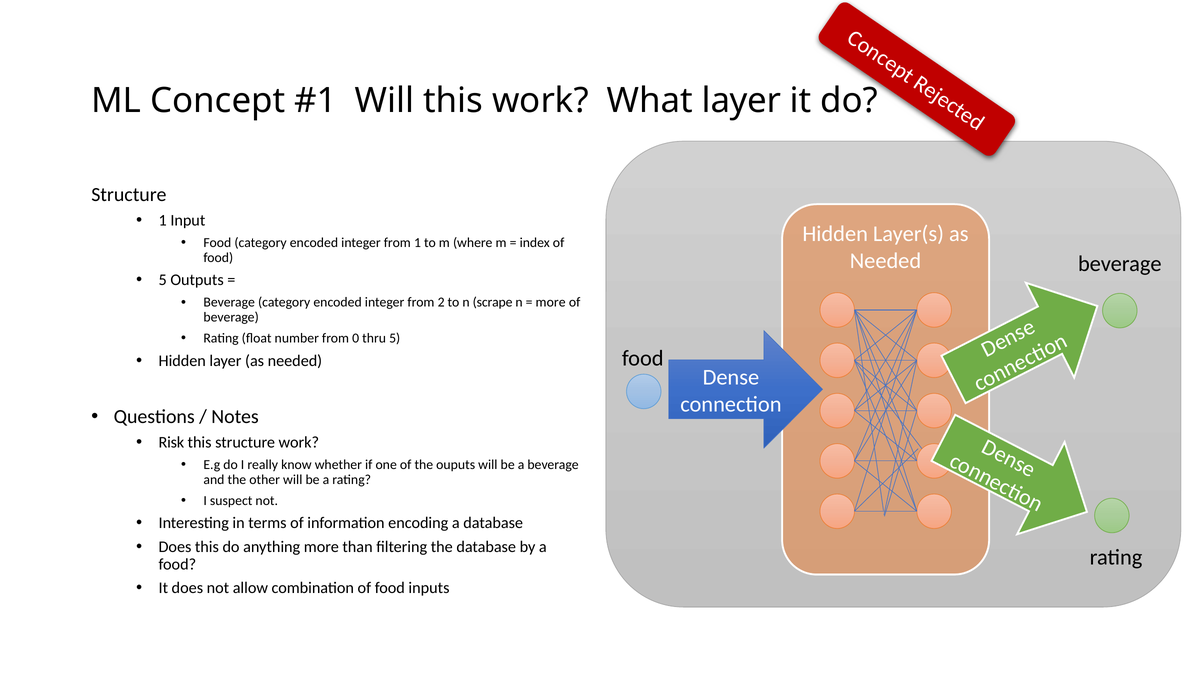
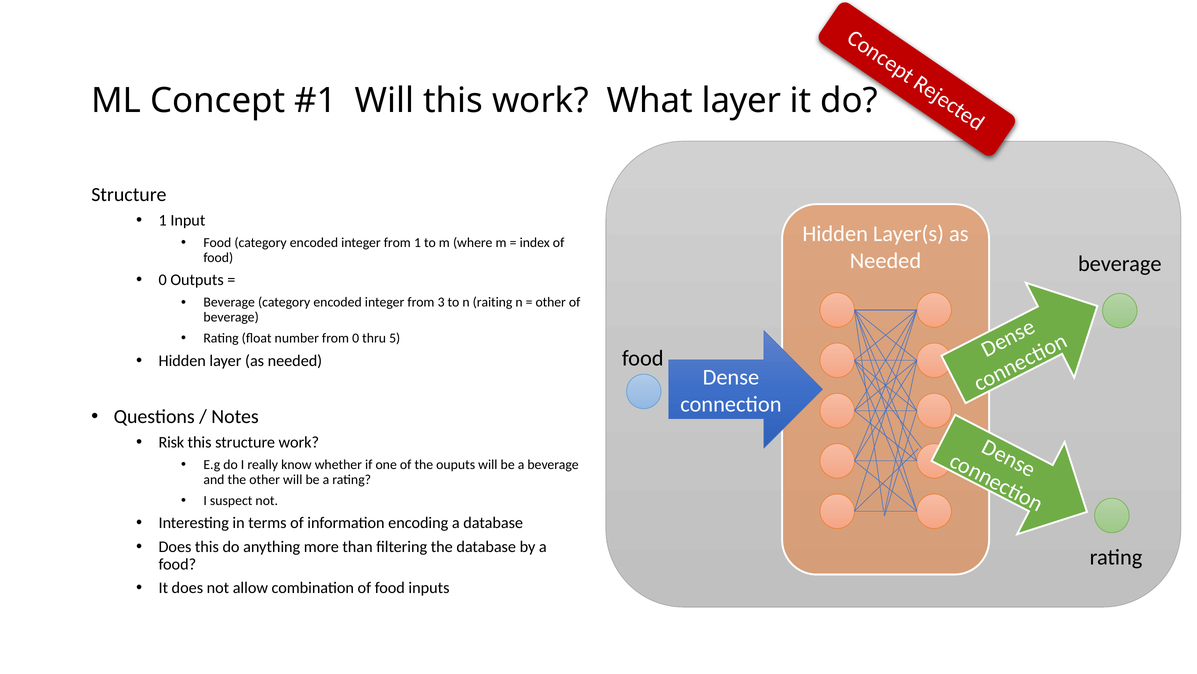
5: 5 -> 0 (163, 280)
2: 2 -> 3 (441, 302)
scrape: scrape -> raiting (493, 302)
more: more -> other (551, 302)
